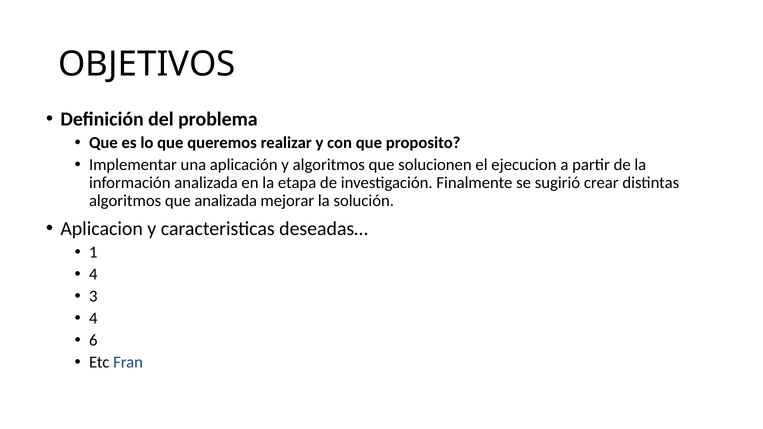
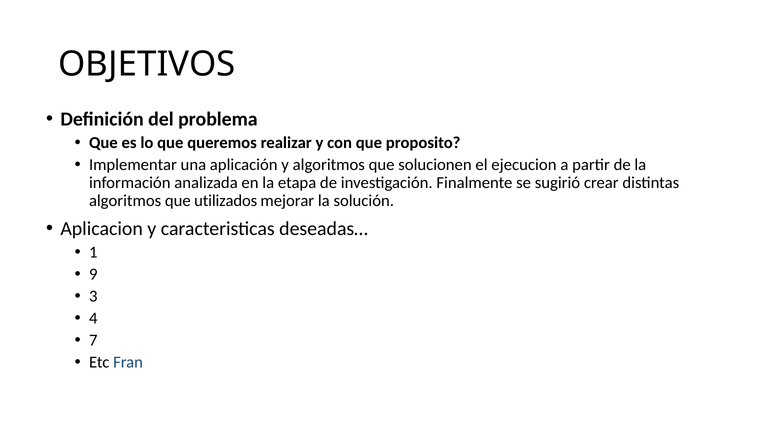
que analizada: analizada -> utilizados (226, 201)
4: 4 -> 9 (93, 274)
6: 6 -> 7 (93, 340)
